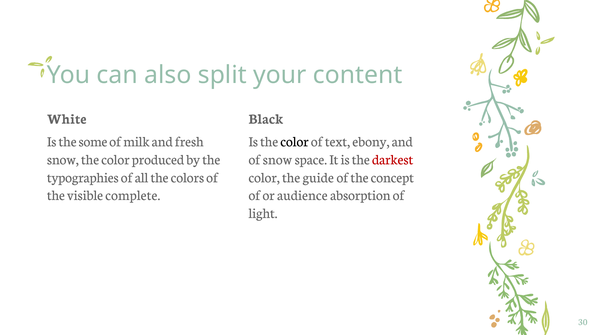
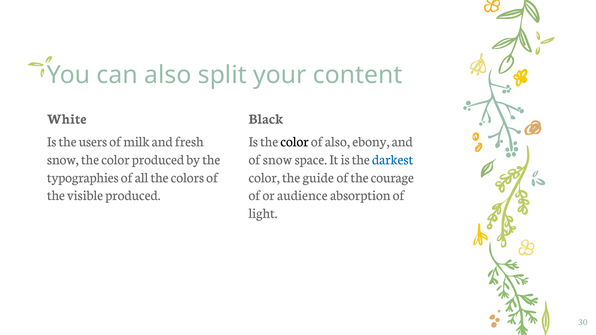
some: some -> users (93, 142)
of text: text -> also (338, 142)
darkest colour: red -> blue (393, 160)
concept: concept -> courage (392, 178)
visible complete: complete -> produced (133, 195)
